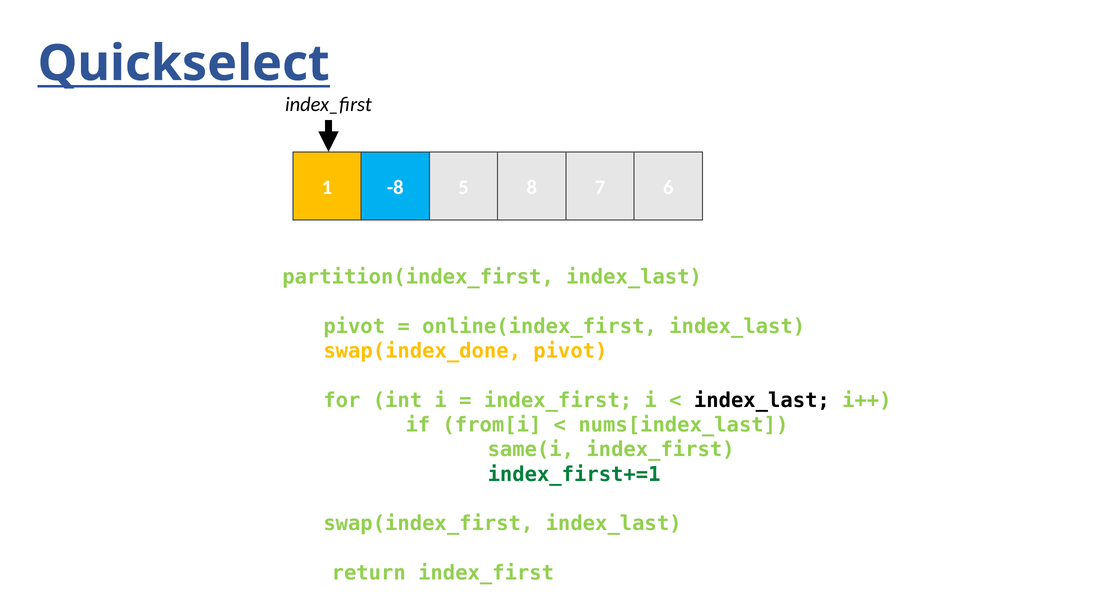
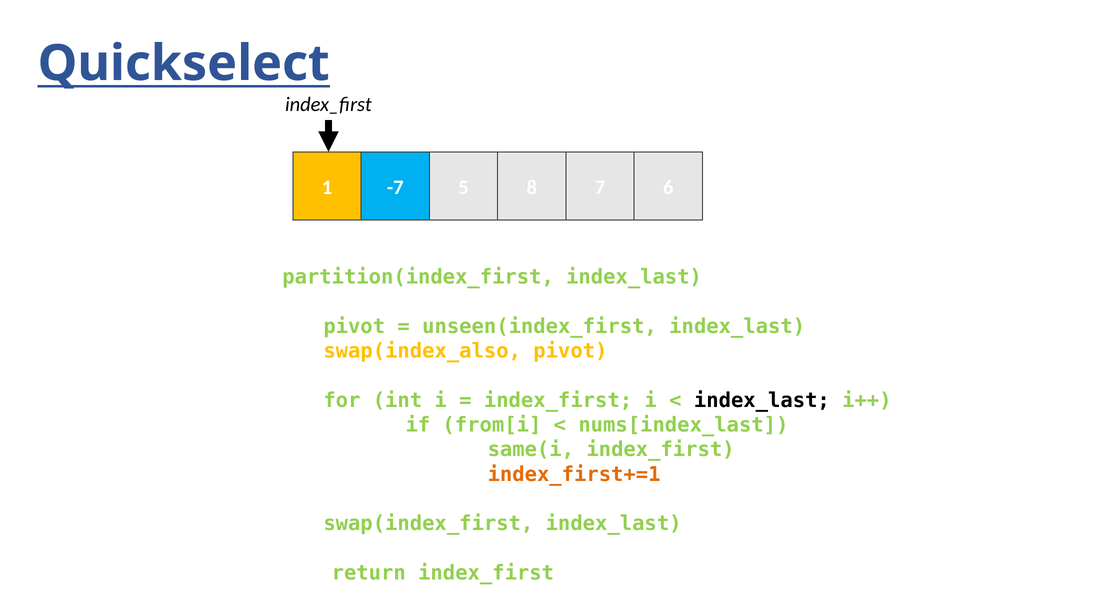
-8: -8 -> -7 (395, 187)
online(index_first: online(index_first -> unseen(index_first (540, 326)
swap(index_done: swap(index_done -> swap(index_also (422, 351)
index_first+=1 colour: green -> orange (574, 474)
